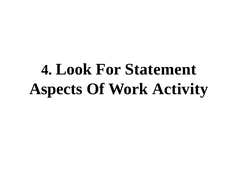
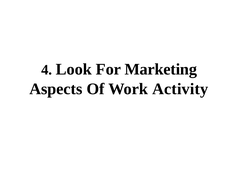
Statement: Statement -> Marketing (161, 70)
